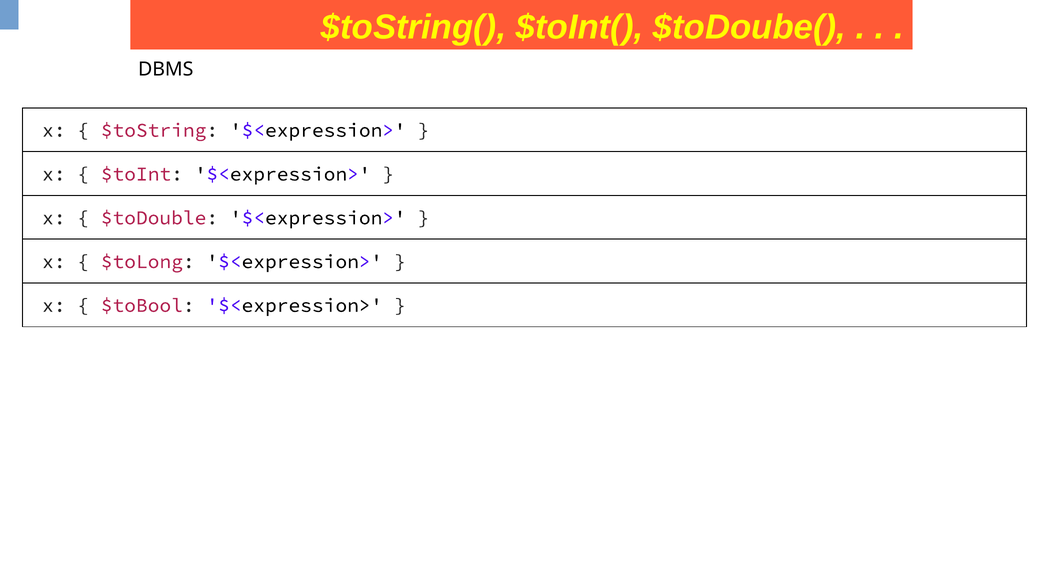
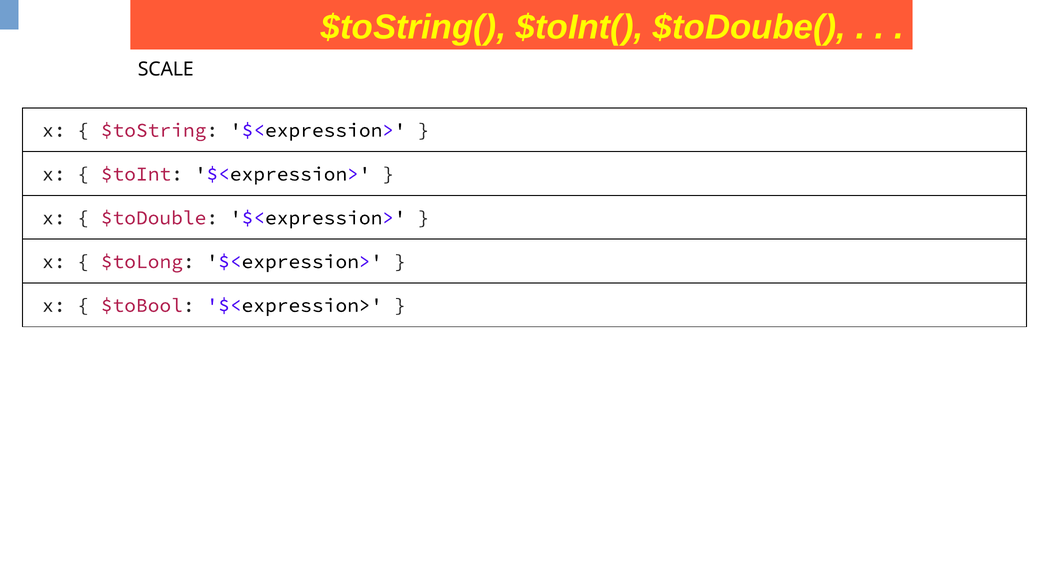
DBMS: DBMS -> SCALE (166, 69)
